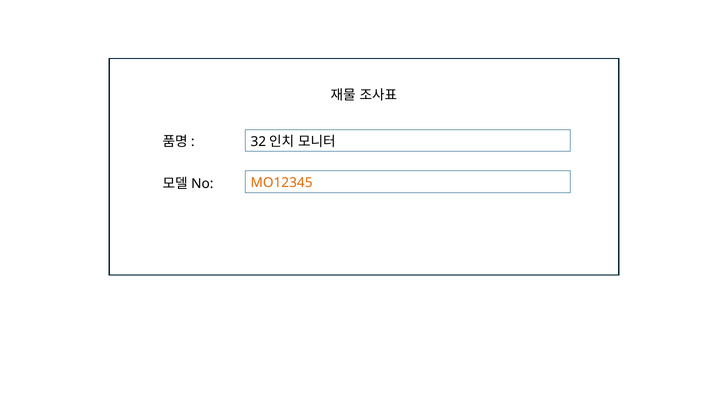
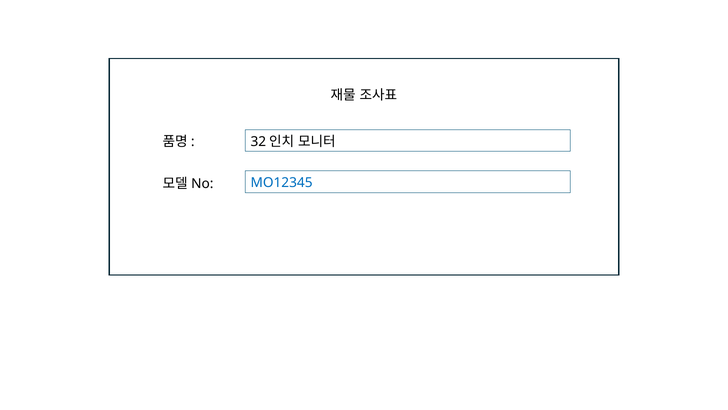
MO12345 colour: orange -> blue (282, 182)
